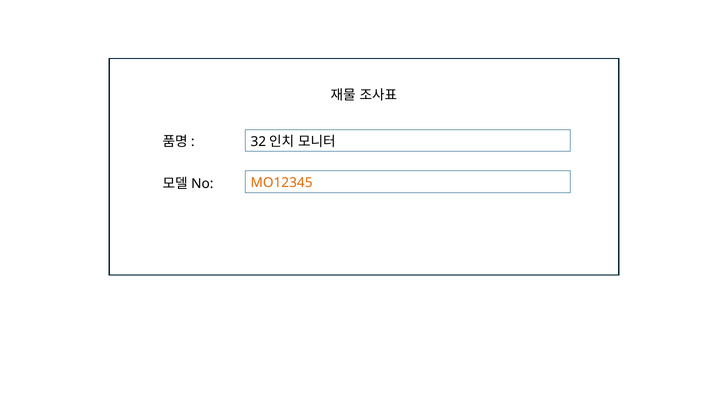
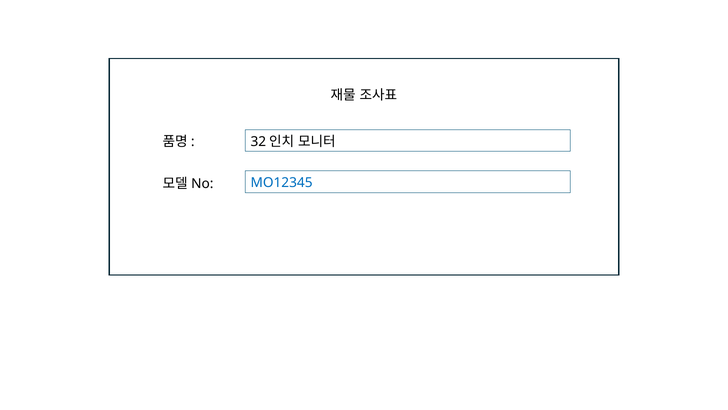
MO12345 colour: orange -> blue (282, 182)
